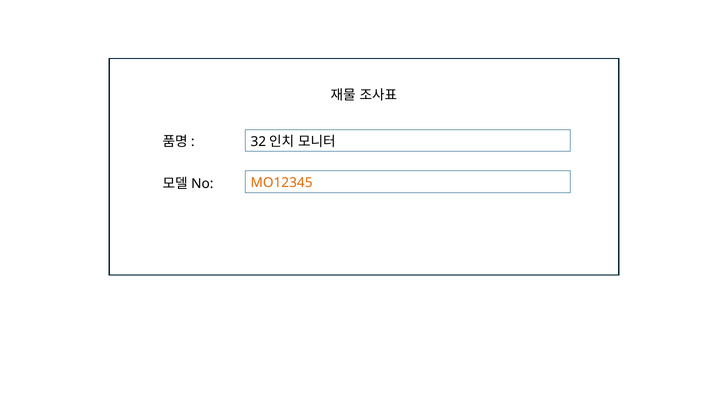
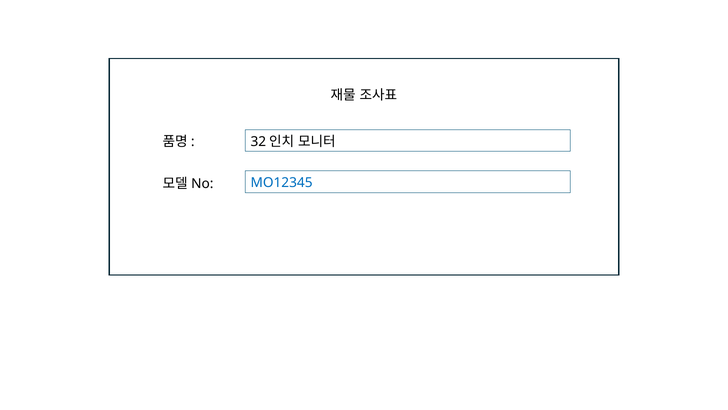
MO12345 colour: orange -> blue (282, 182)
